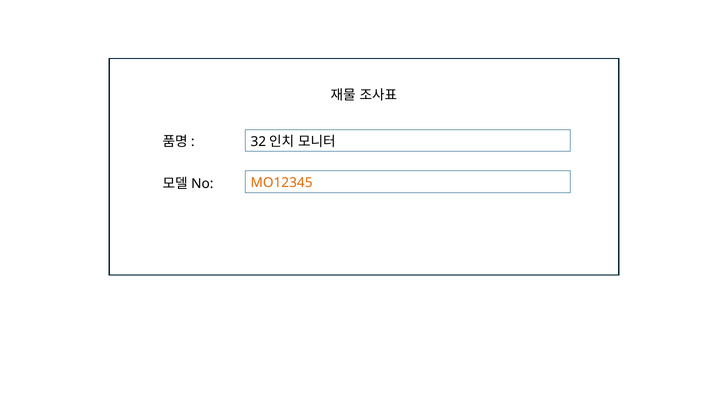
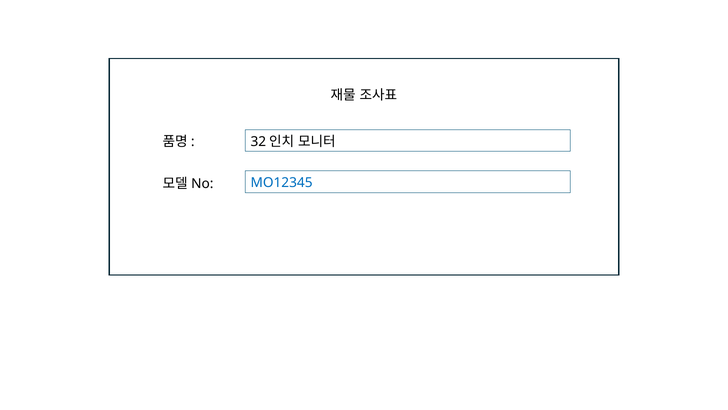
MO12345 colour: orange -> blue (282, 182)
